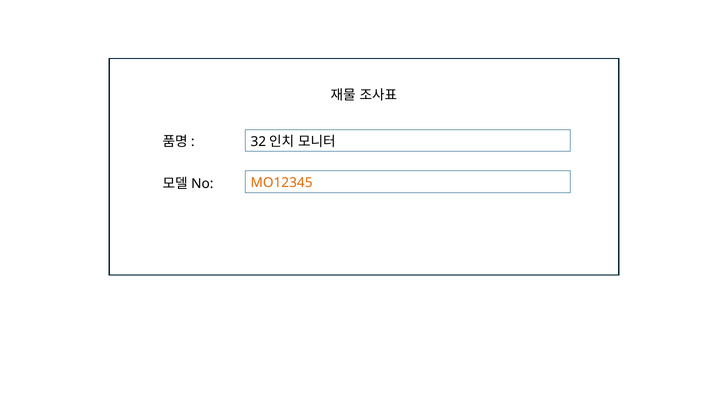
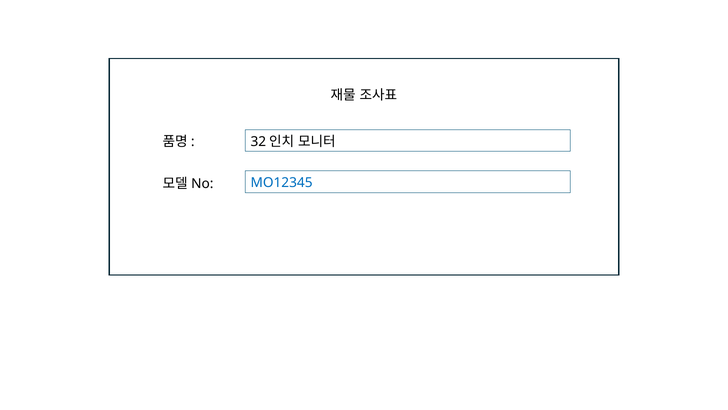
MO12345 colour: orange -> blue (282, 182)
